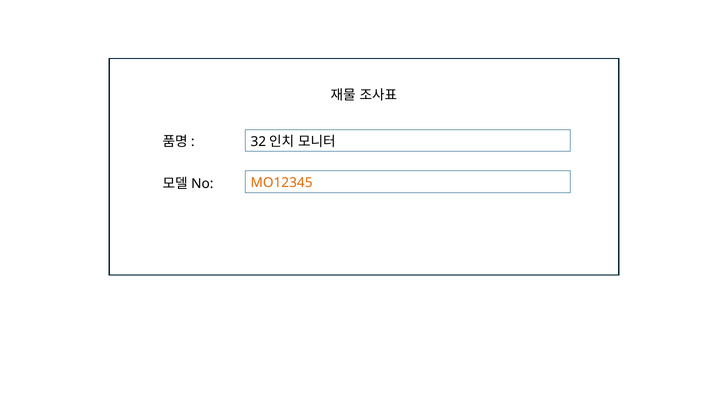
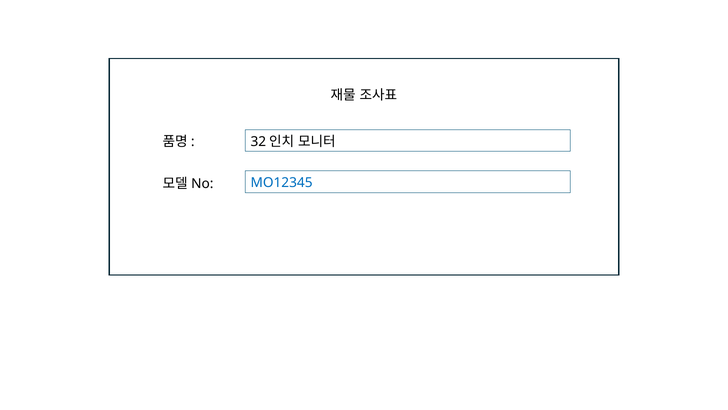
MO12345 colour: orange -> blue (282, 182)
